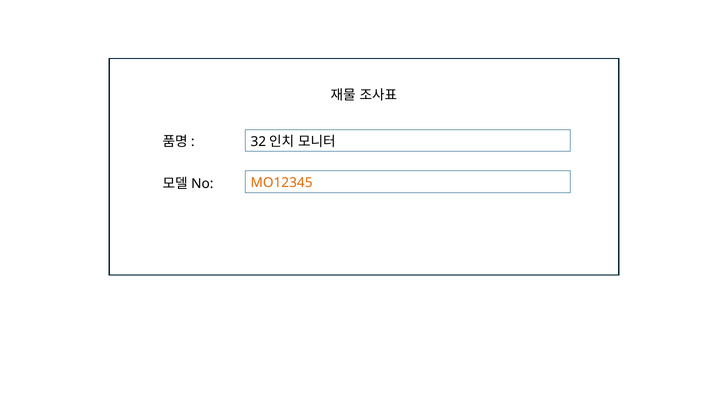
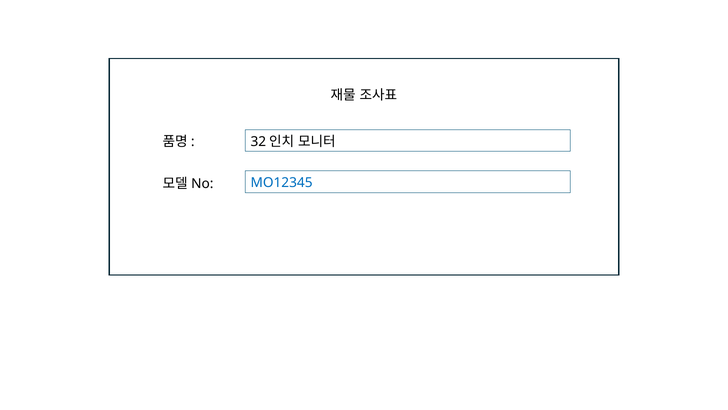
MO12345 colour: orange -> blue (282, 182)
